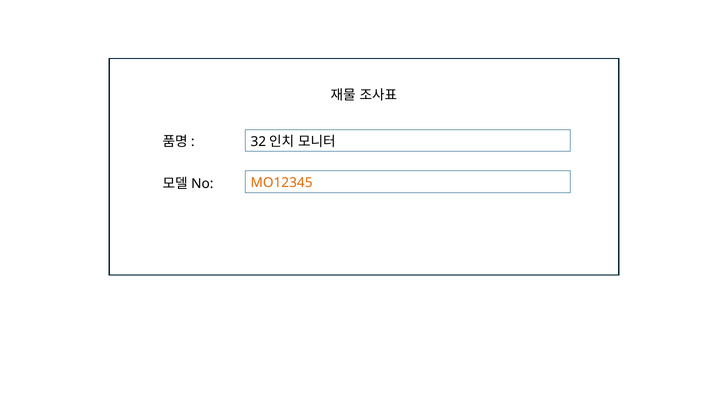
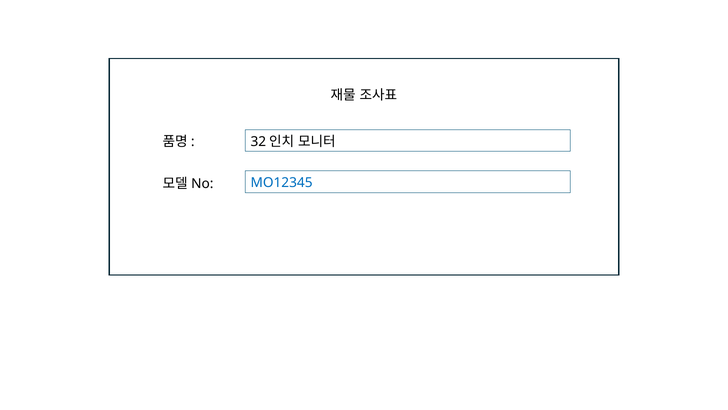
MO12345 colour: orange -> blue (282, 182)
